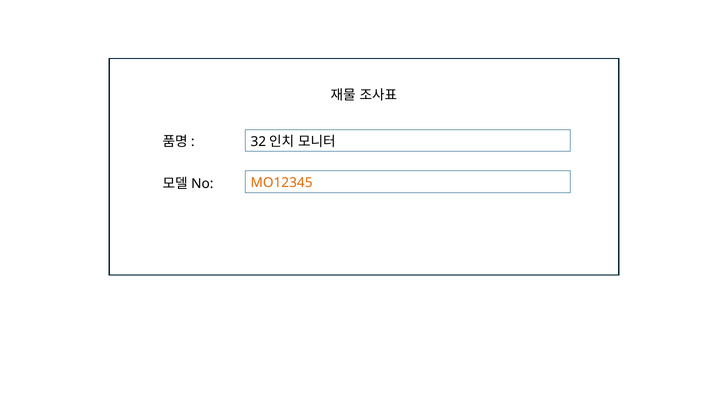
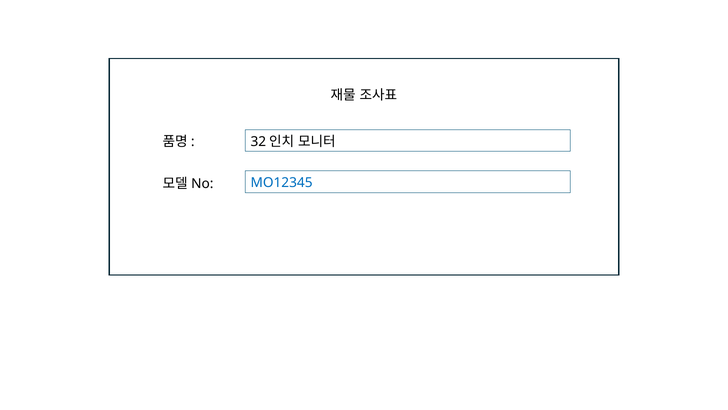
MO12345 colour: orange -> blue (282, 182)
